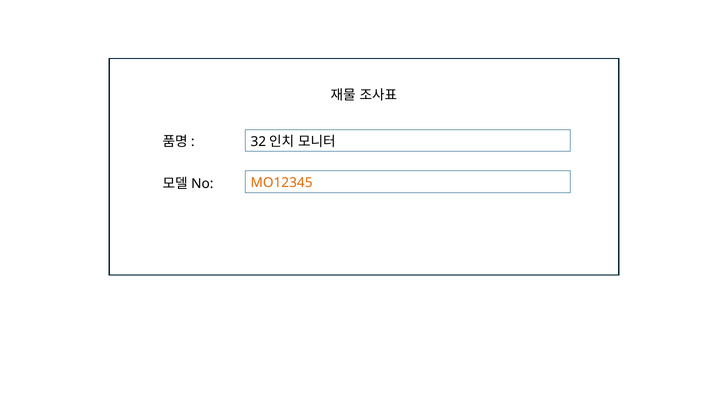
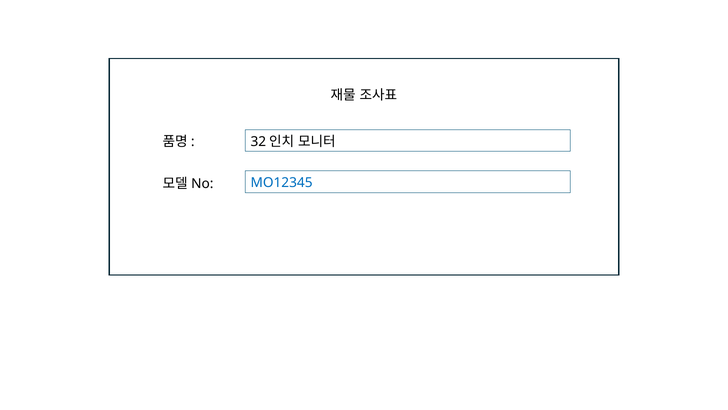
MO12345 colour: orange -> blue (282, 182)
